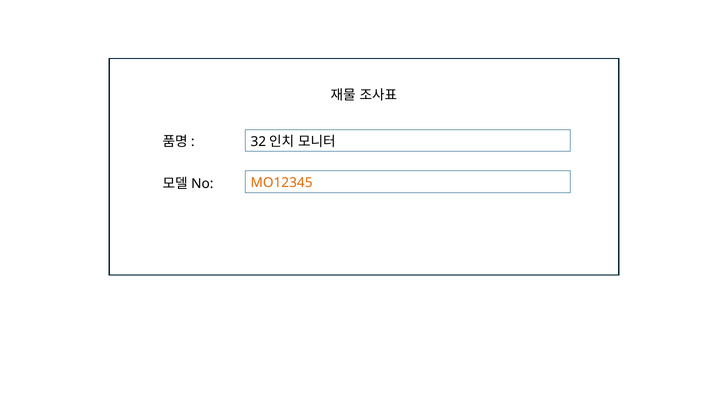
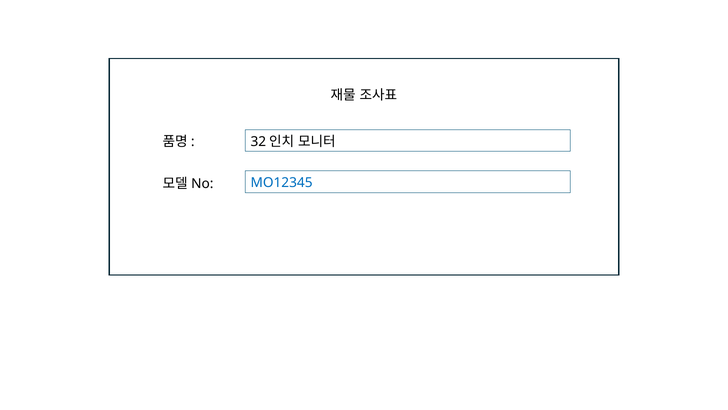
MO12345 colour: orange -> blue (282, 182)
